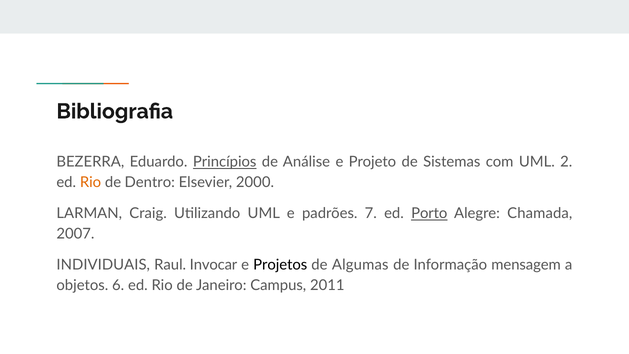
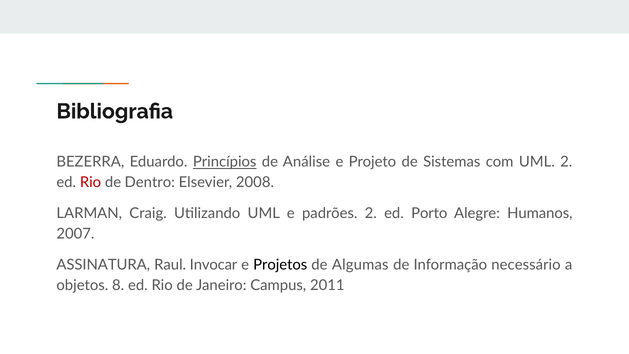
Rio colour: orange -> red (91, 182)
2000: 2000 -> 2008 (255, 182)
padrões 7: 7 -> 2 (371, 213)
Porto underline: present -> none (429, 213)
Chamada: Chamada -> Humanos (540, 213)
INDIVIDUAIS: INDIVIDUAIS -> ASSINATURA (103, 265)
mensagem: mensagem -> necessário (526, 265)
6: 6 -> 8 (118, 285)
